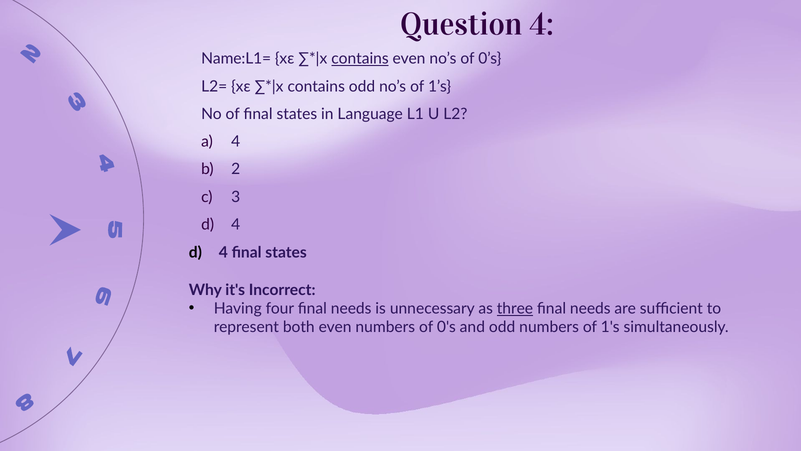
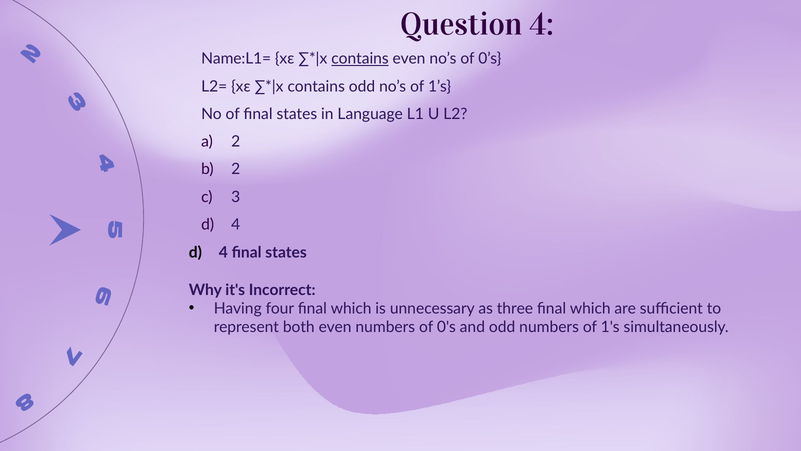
4: 4 -> 2 (236, 141)
four final needs: needs -> which (351, 308)
three underline: present -> none (515, 308)
needs: needs -> which (590, 308)
